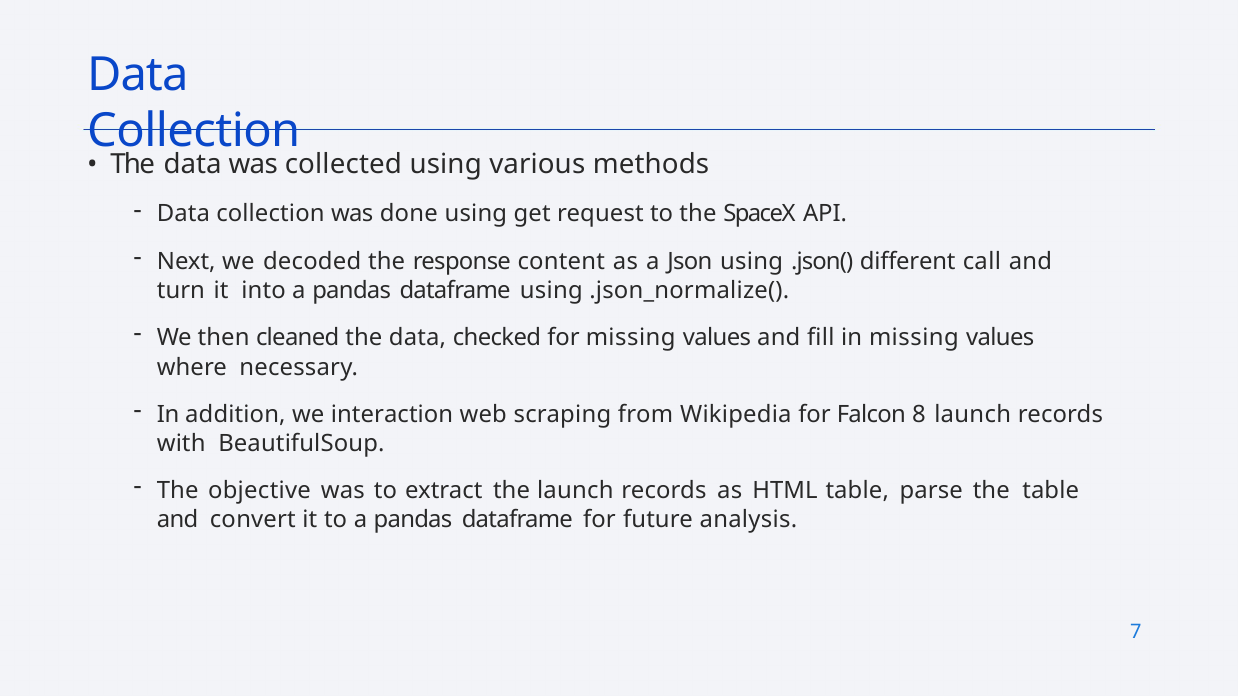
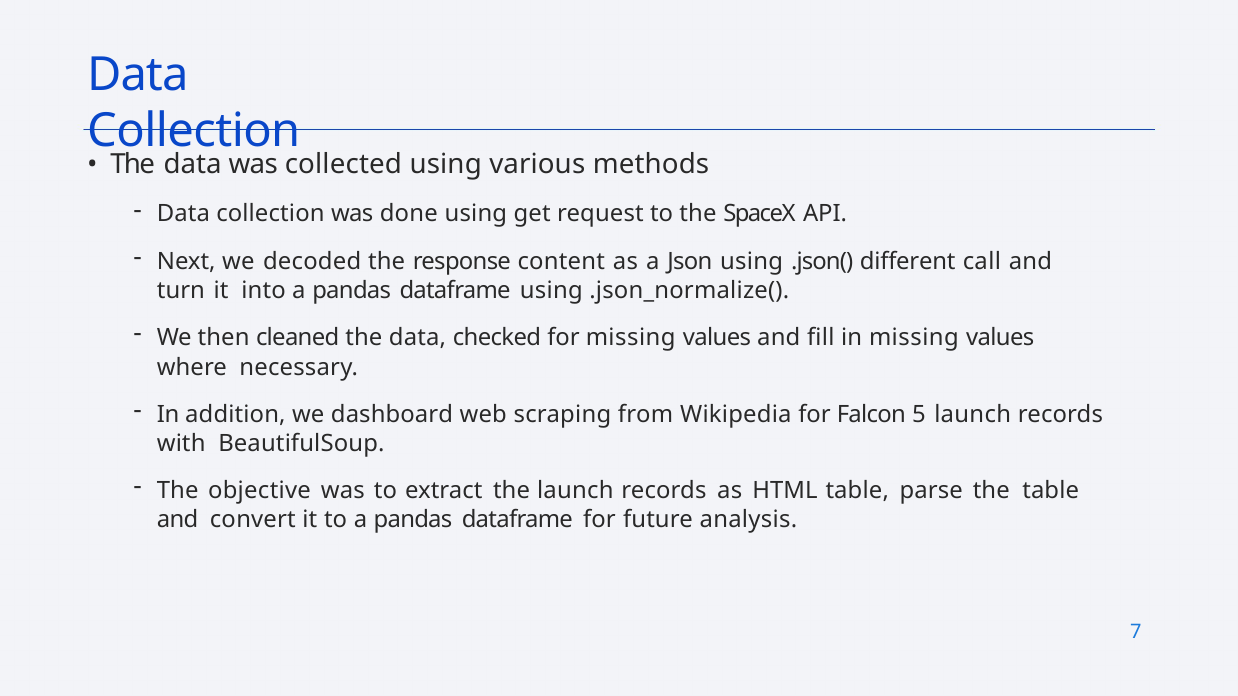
interaction: interaction -> dashboard (392, 415)
8: 8 -> 5 (919, 415)
